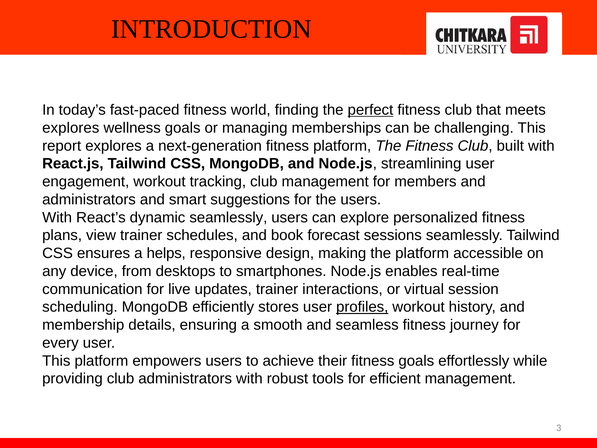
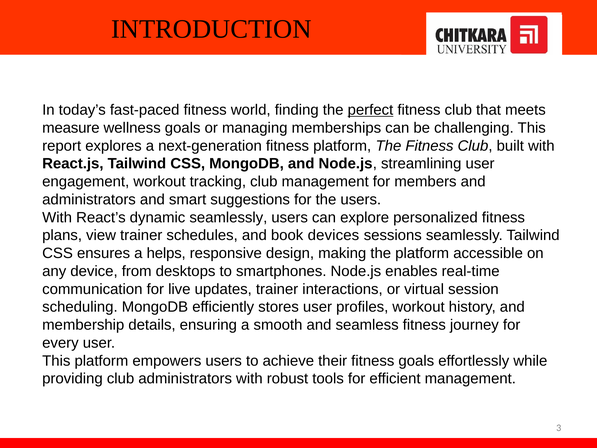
explores: explores -> measure (71, 128)
forecast: forecast -> devices (333, 235)
profiles underline: present -> none (362, 307)
